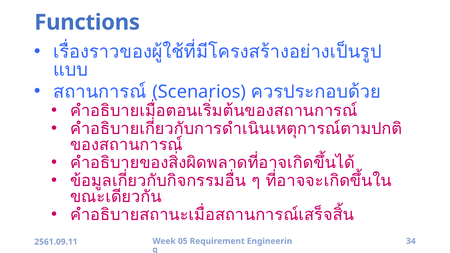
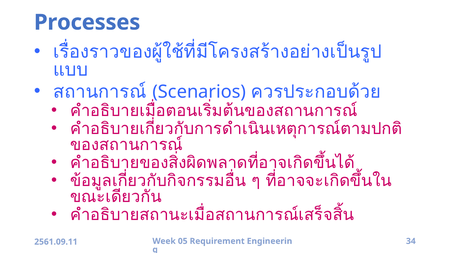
Functions: Functions -> Processes (87, 22)
